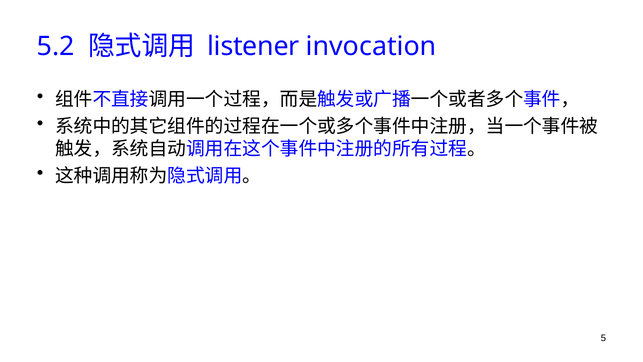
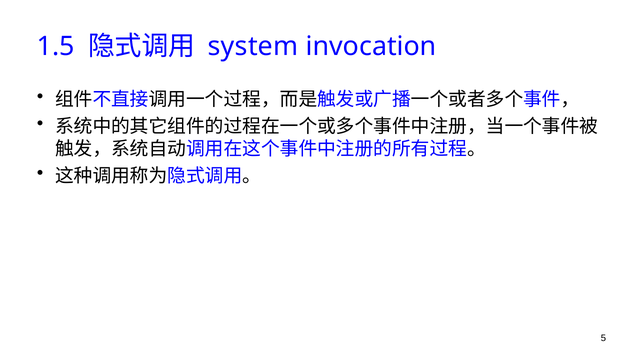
5.2: 5.2 -> 1.5 (56, 46)
listener: listener -> system (253, 46)
